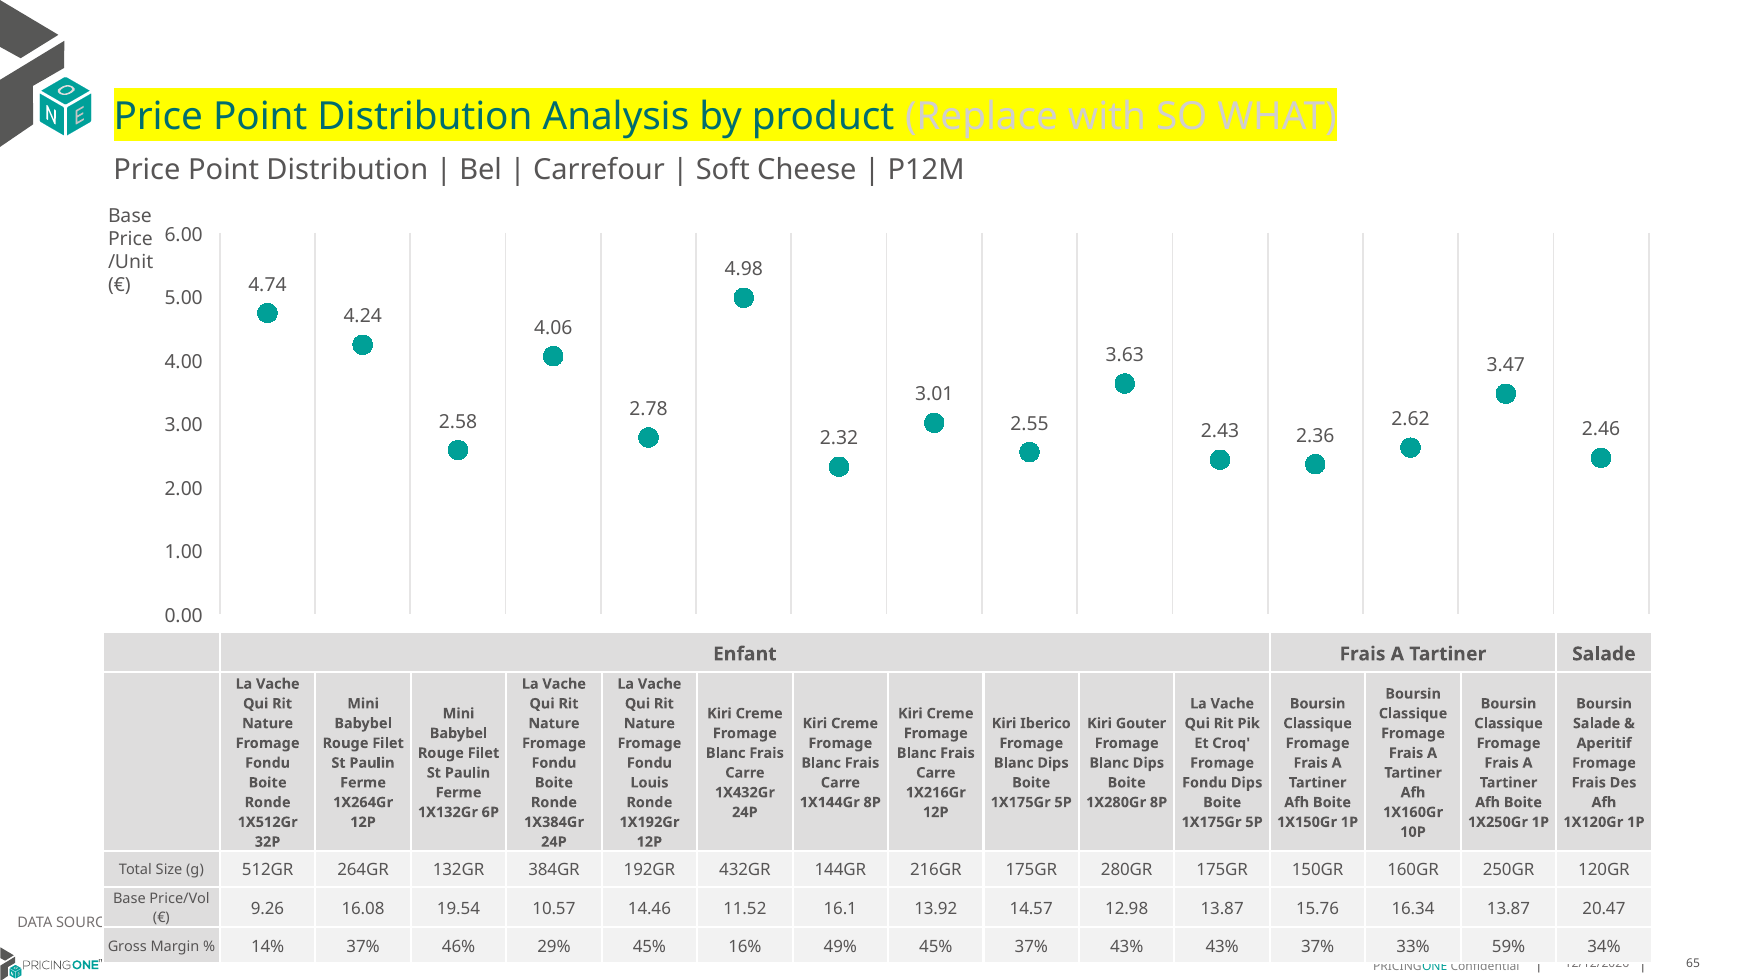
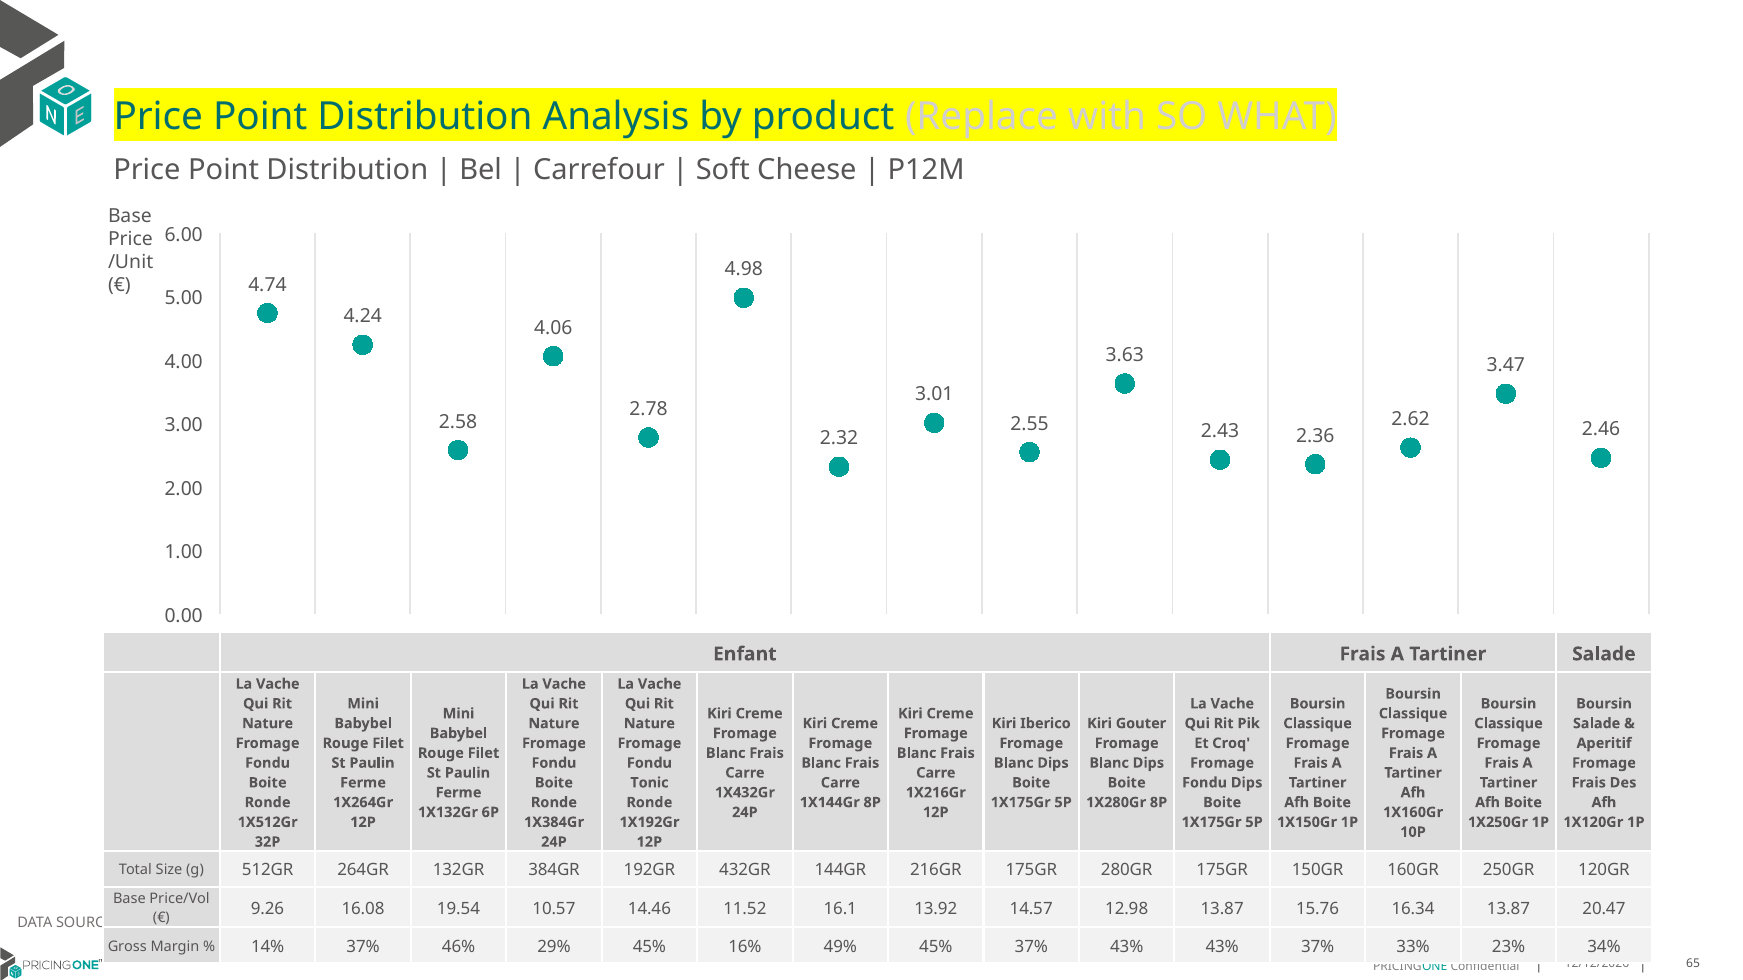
Louis: Louis -> Tonic (649, 783)
59%: 59% -> 23% (1509, 947)
